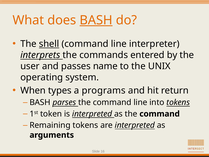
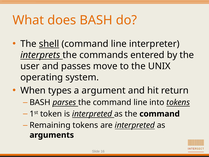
BASH underline: present -> none (96, 20)
name: name -> move (105, 66)
programs: programs -> argument (104, 90)
